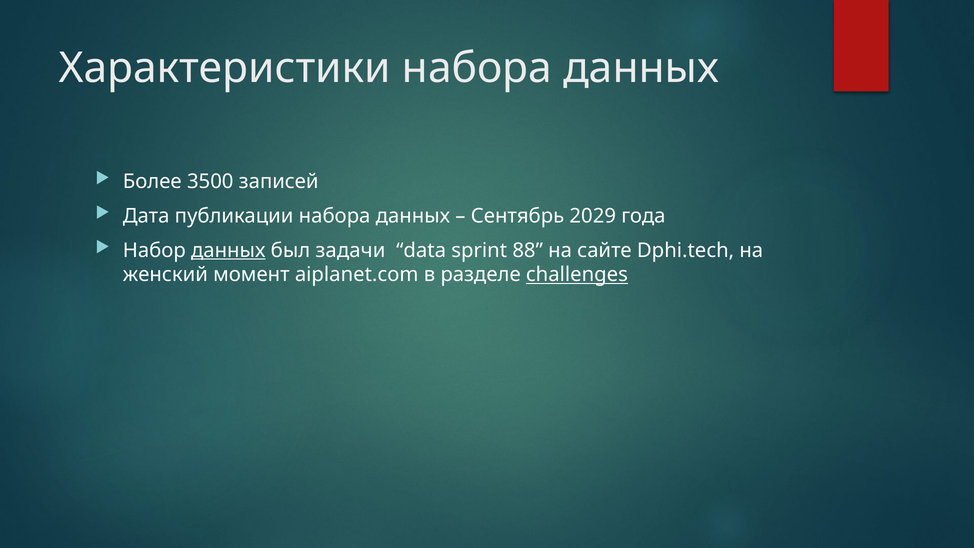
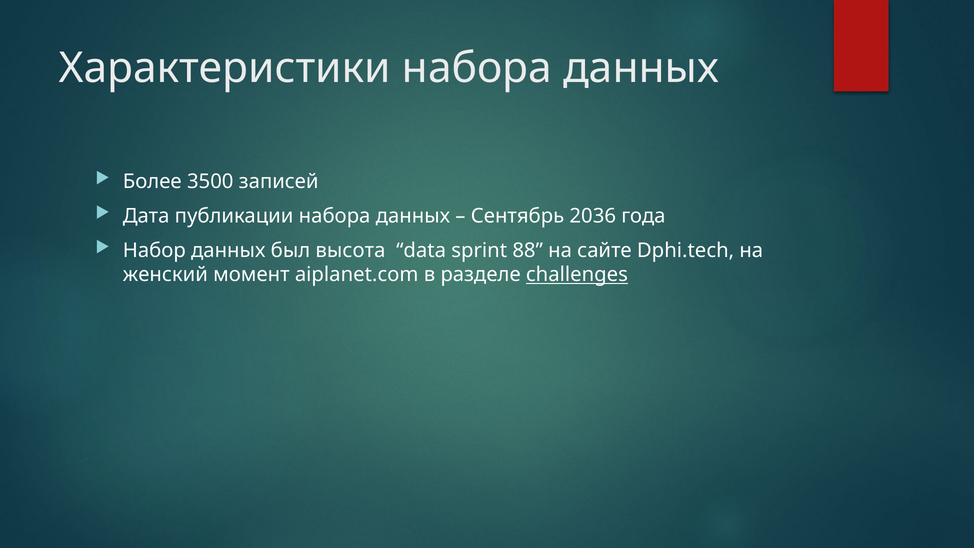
2029: 2029 -> 2036 (593, 216)
данных underline: present -> none (228, 250)
задачи: задачи -> высота (350, 250)
